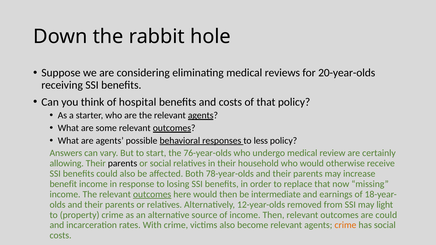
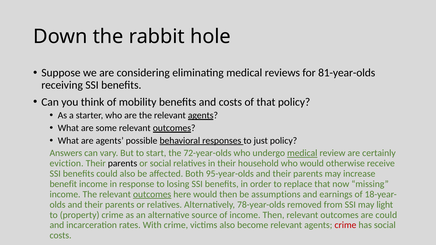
20-year-olds: 20-year-olds -> 81-year-olds (347, 73)
hospital: hospital -> mobility (138, 102)
less: less -> just (261, 141)
76-year-olds: 76-year-olds -> 72-year-olds (207, 153)
medical underline: none -> present (302, 153)
allowing: allowing -> eviction (67, 164)
78-year-olds: 78-year-olds -> 95-year-olds (230, 174)
intermediate: intermediate -> assumptions (276, 194)
12-year-olds: 12-year-olds -> 78-year-olds (261, 205)
crime colour: orange -> red (345, 225)
